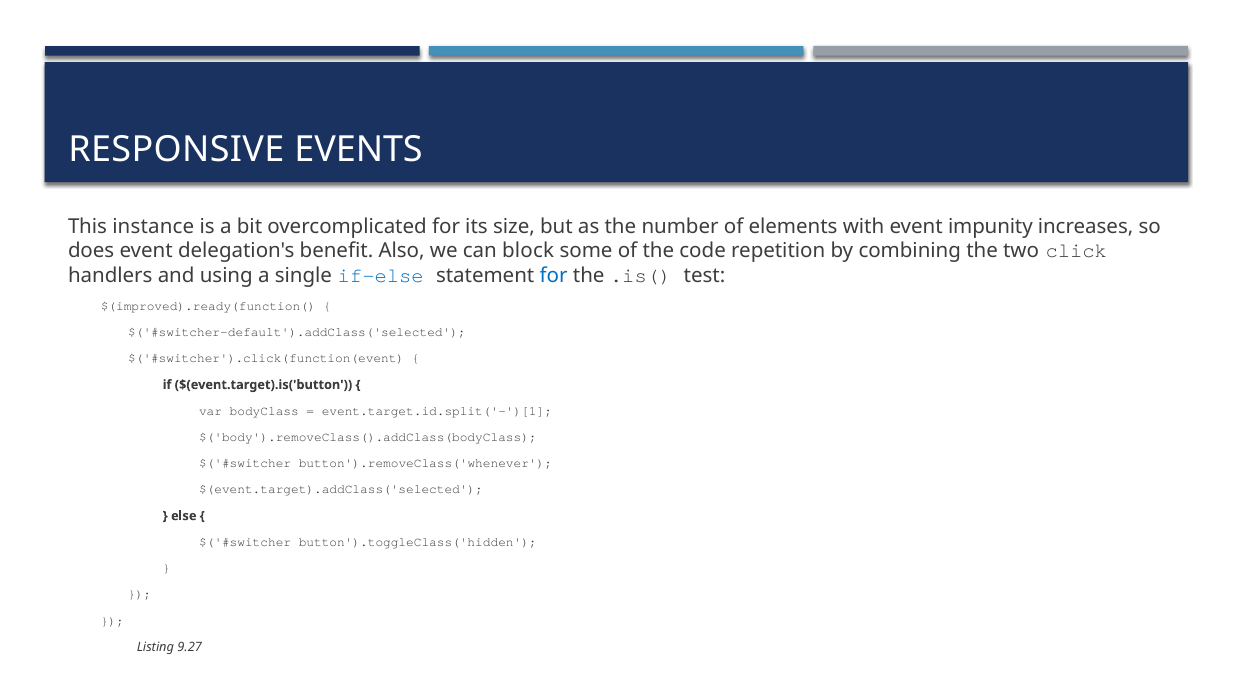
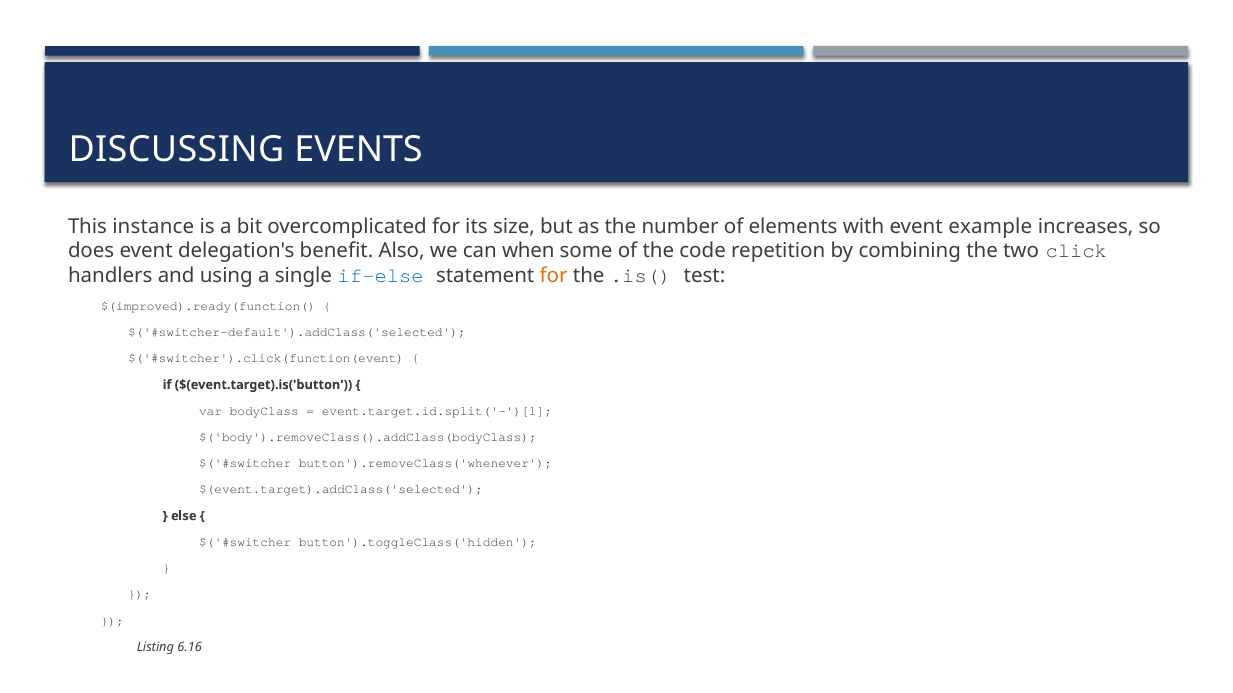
RESPONSIVE: RESPONSIVE -> DISCUSSING (176, 150)
impunity: impunity -> example (990, 227)
block: block -> when (528, 251)
for colour: blue -> orange (554, 276)
9.27: 9.27 -> 6.16 (190, 648)
